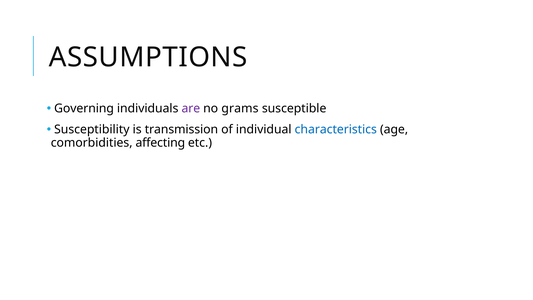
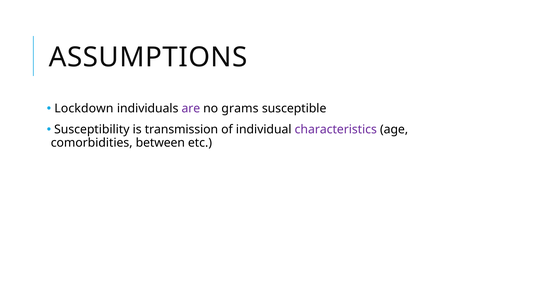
Governing: Governing -> Lockdown (84, 108)
characteristics colour: blue -> purple (336, 129)
affecting: affecting -> between (160, 143)
